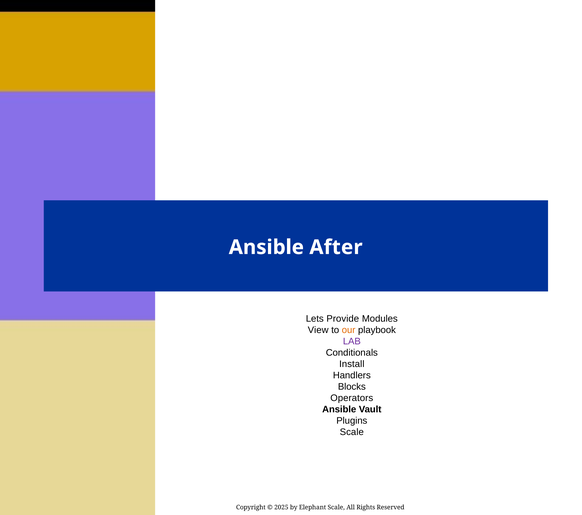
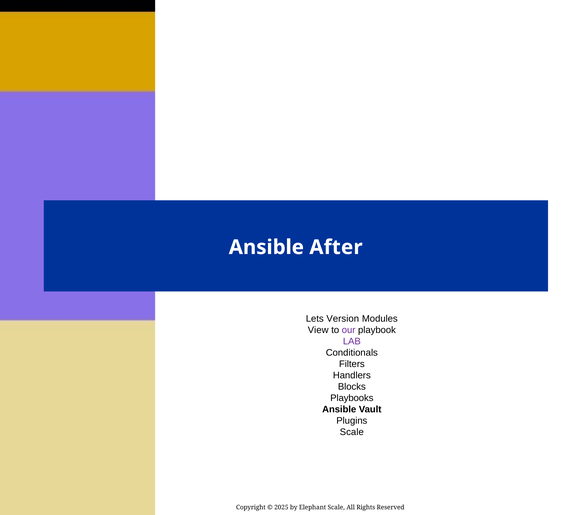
Provide: Provide -> Version (343, 319)
our colour: orange -> purple (349, 330)
Install: Install -> Filters (352, 364)
Operators: Operators -> Playbooks (352, 398)
